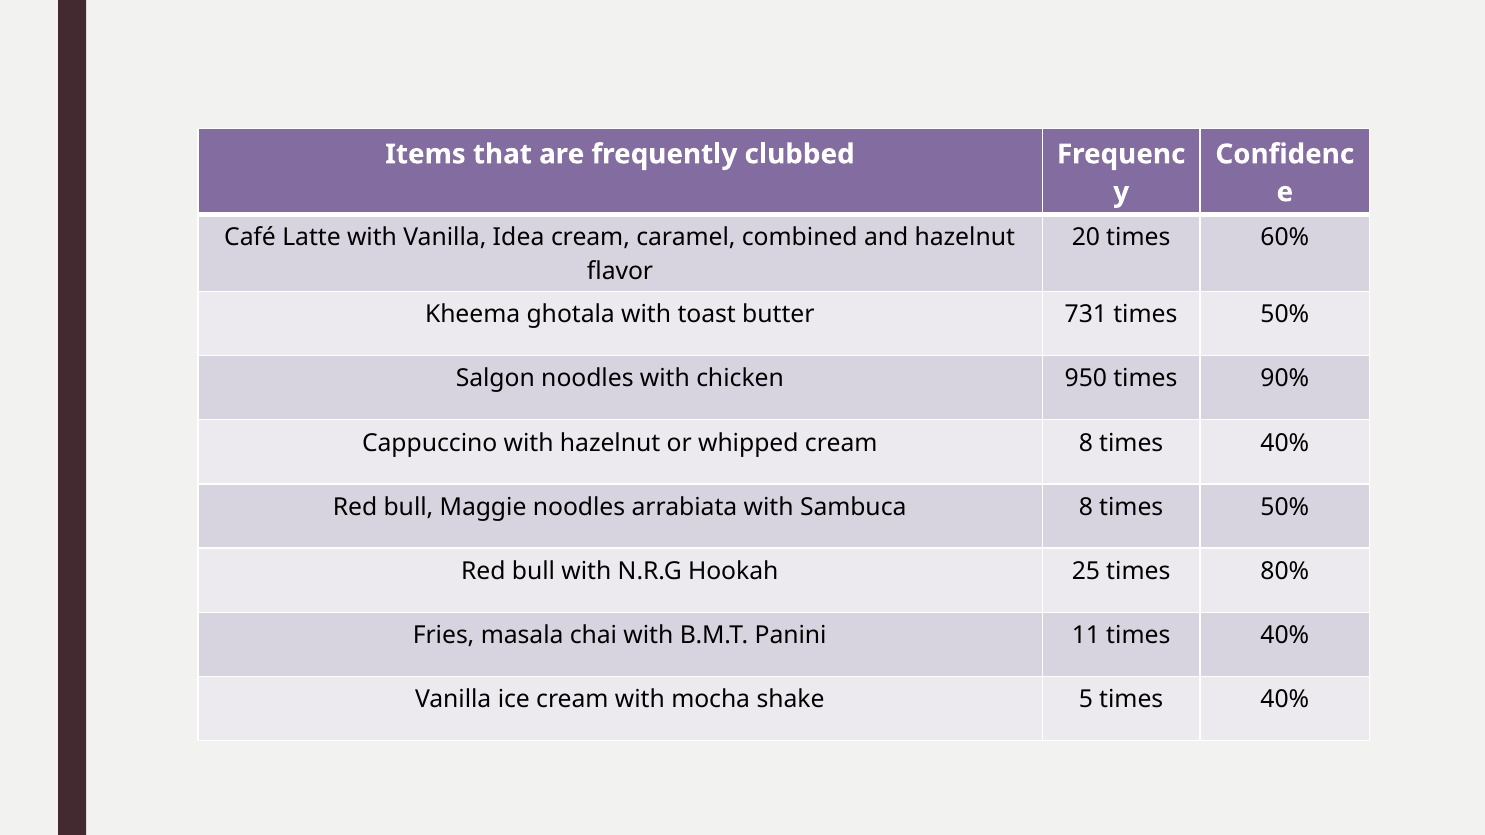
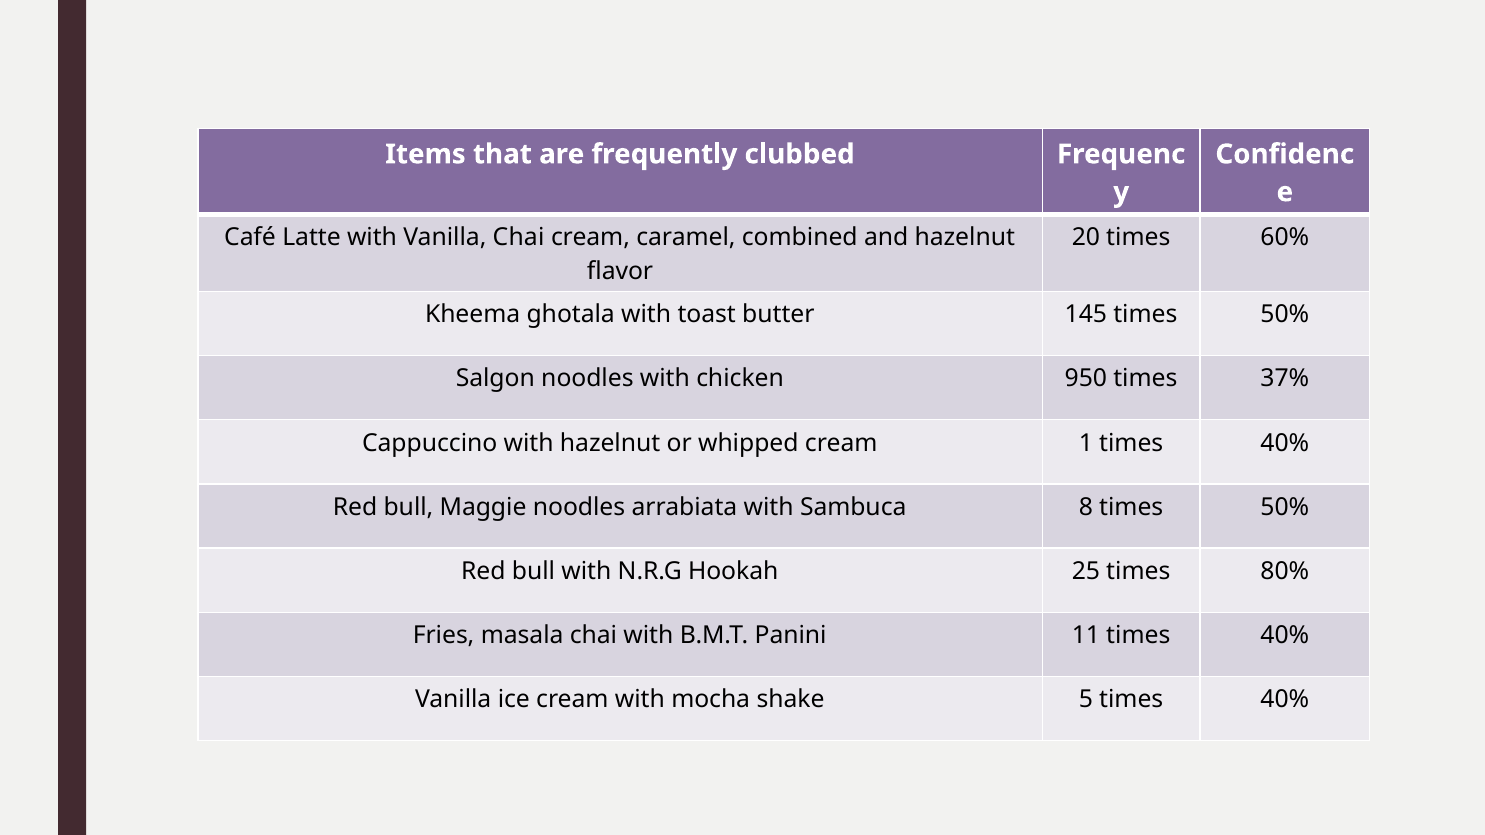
Vanilla Idea: Idea -> Chai (519, 238)
731: 731 -> 145 (1086, 315)
90%: 90% -> 37% (1285, 379)
cream 8: 8 -> 1 (1086, 443)
